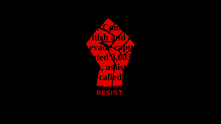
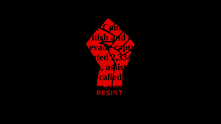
3,003: 3,003 -> 2,334 (121, 57)
